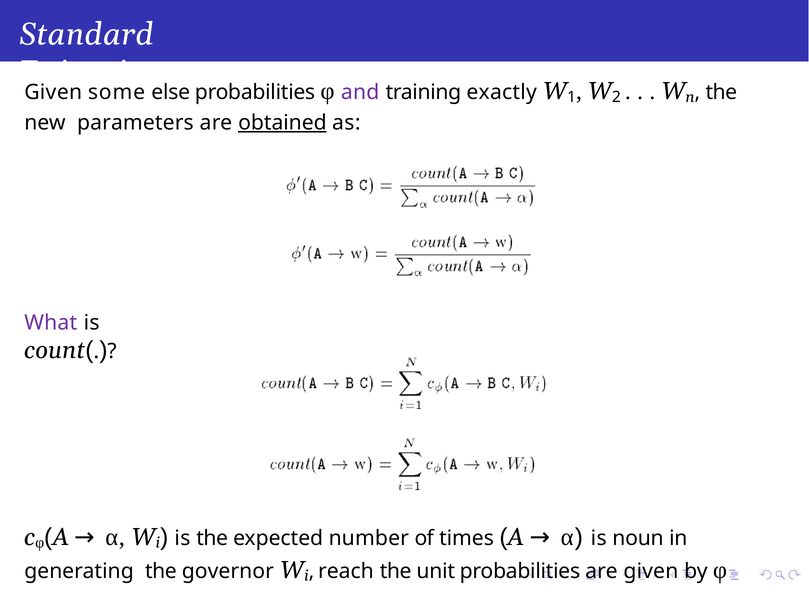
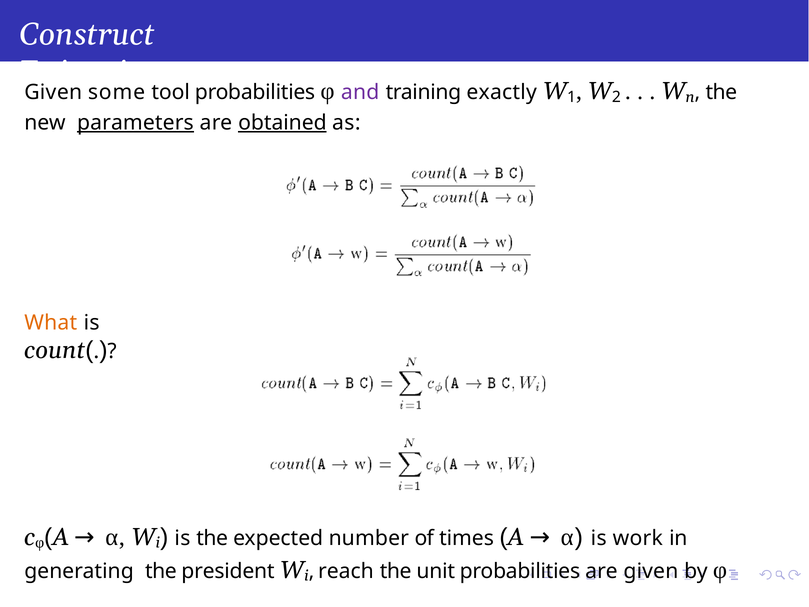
Standard: Standard -> Construct (87, 35)
else: else -> tool (171, 92)
parameters underline: none -> present (135, 123)
What colour: purple -> orange (51, 323)
noun: noun -> work (638, 538)
governor: governor -> president (228, 571)
